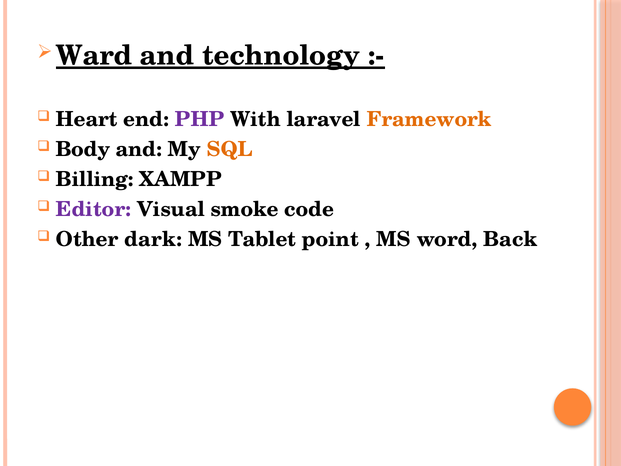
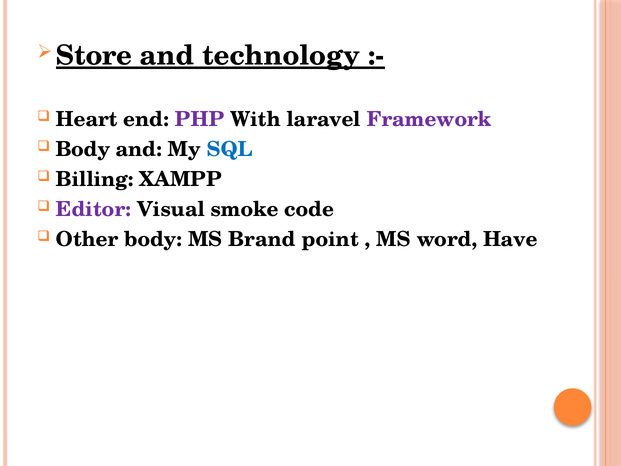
Ward: Ward -> Store (94, 56)
Framework colour: orange -> purple (429, 119)
SQL colour: orange -> blue (230, 149)
Other dark: dark -> body (153, 239)
Tablet: Tablet -> Brand (262, 239)
Back: Back -> Have (510, 239)
